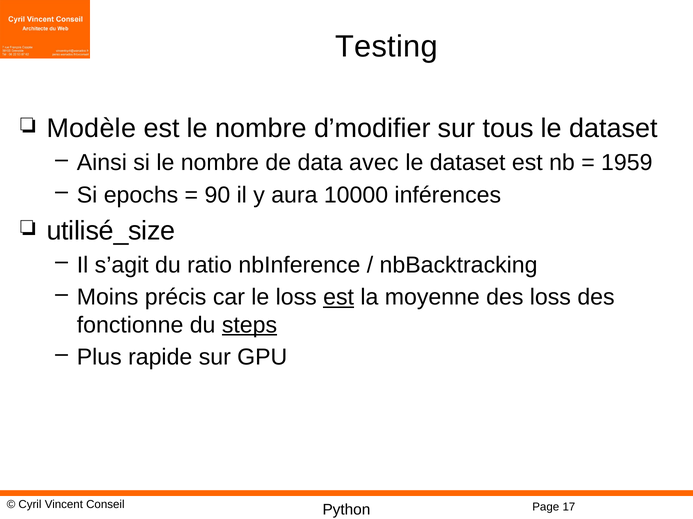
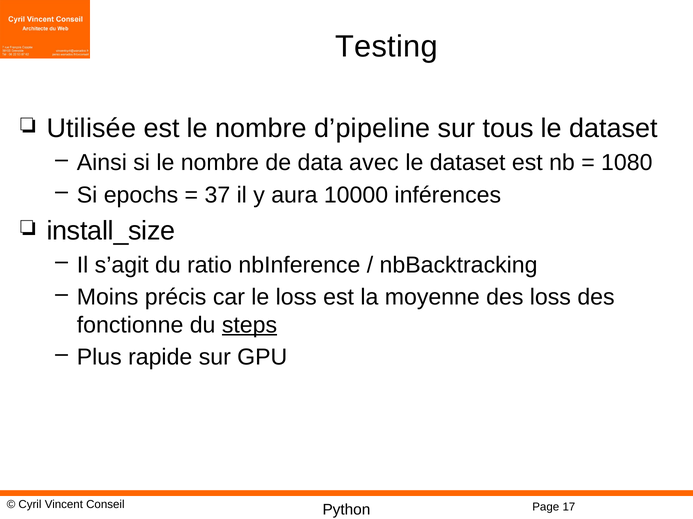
Modèle: Modèle -> Utilisée (91, 129)
d’modifier: d’modifier -> d’pipeline (372, 129)
1959: 1959 -> 1080 (627, 163)
90: 90 -> 37 (217, 195)
utilisé_size: utilisé_size -> install_size (111, 231)
est underline: present -> none (339, 298)
